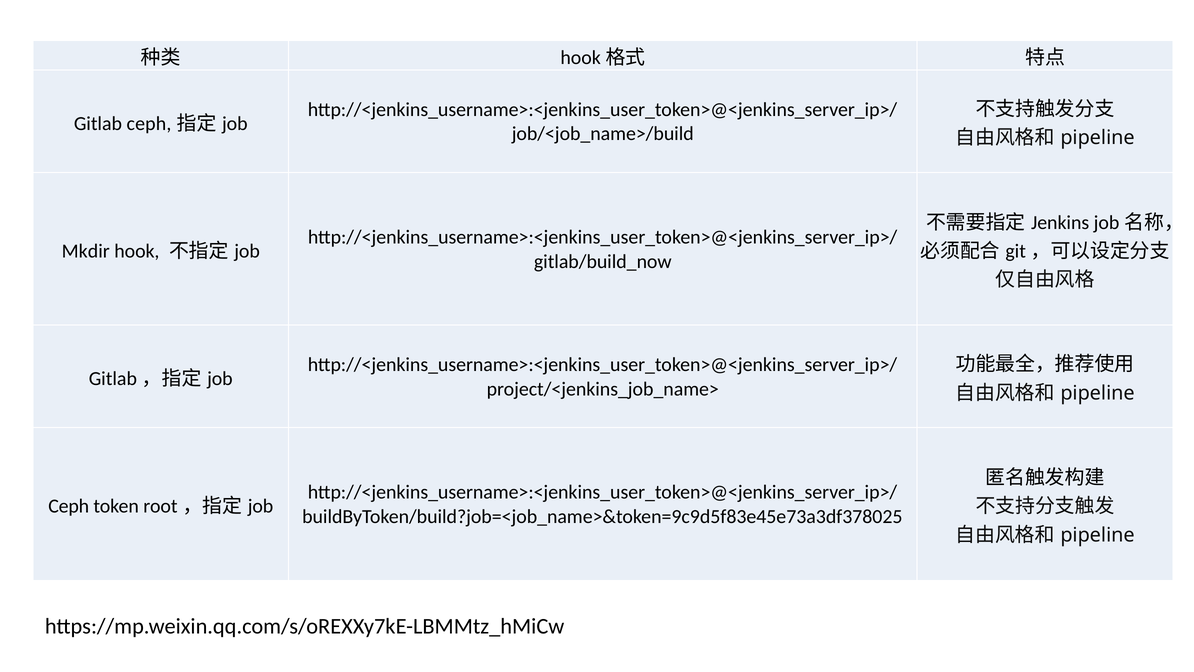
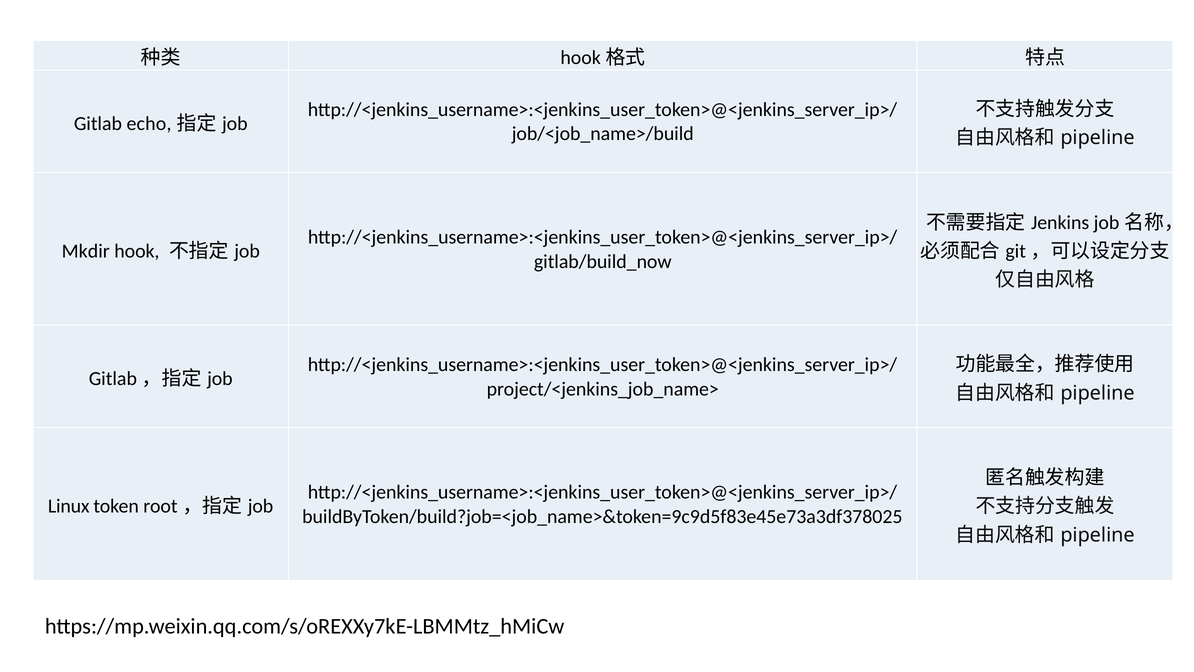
Gitlab ceph: ceph -> echo (149, 123)
Ceph: Ceph -> Linux (69, 506)
